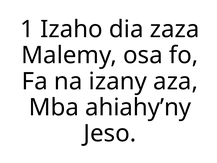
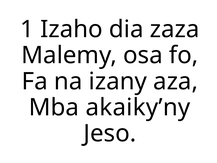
ahiahy’ny: ahiahy’ny -> akaiky’ny (138, 107)
